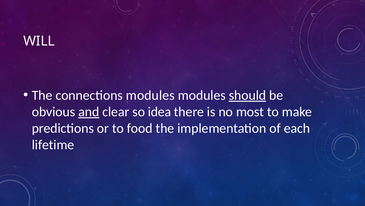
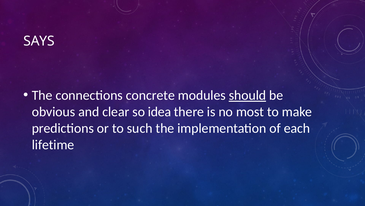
WILL: WILL -> SAYS (39, 41)
connections modules: modules -> concrete (150, 95)
and underline: present -> none (89, 111)
food: food -> such (140, 128)
